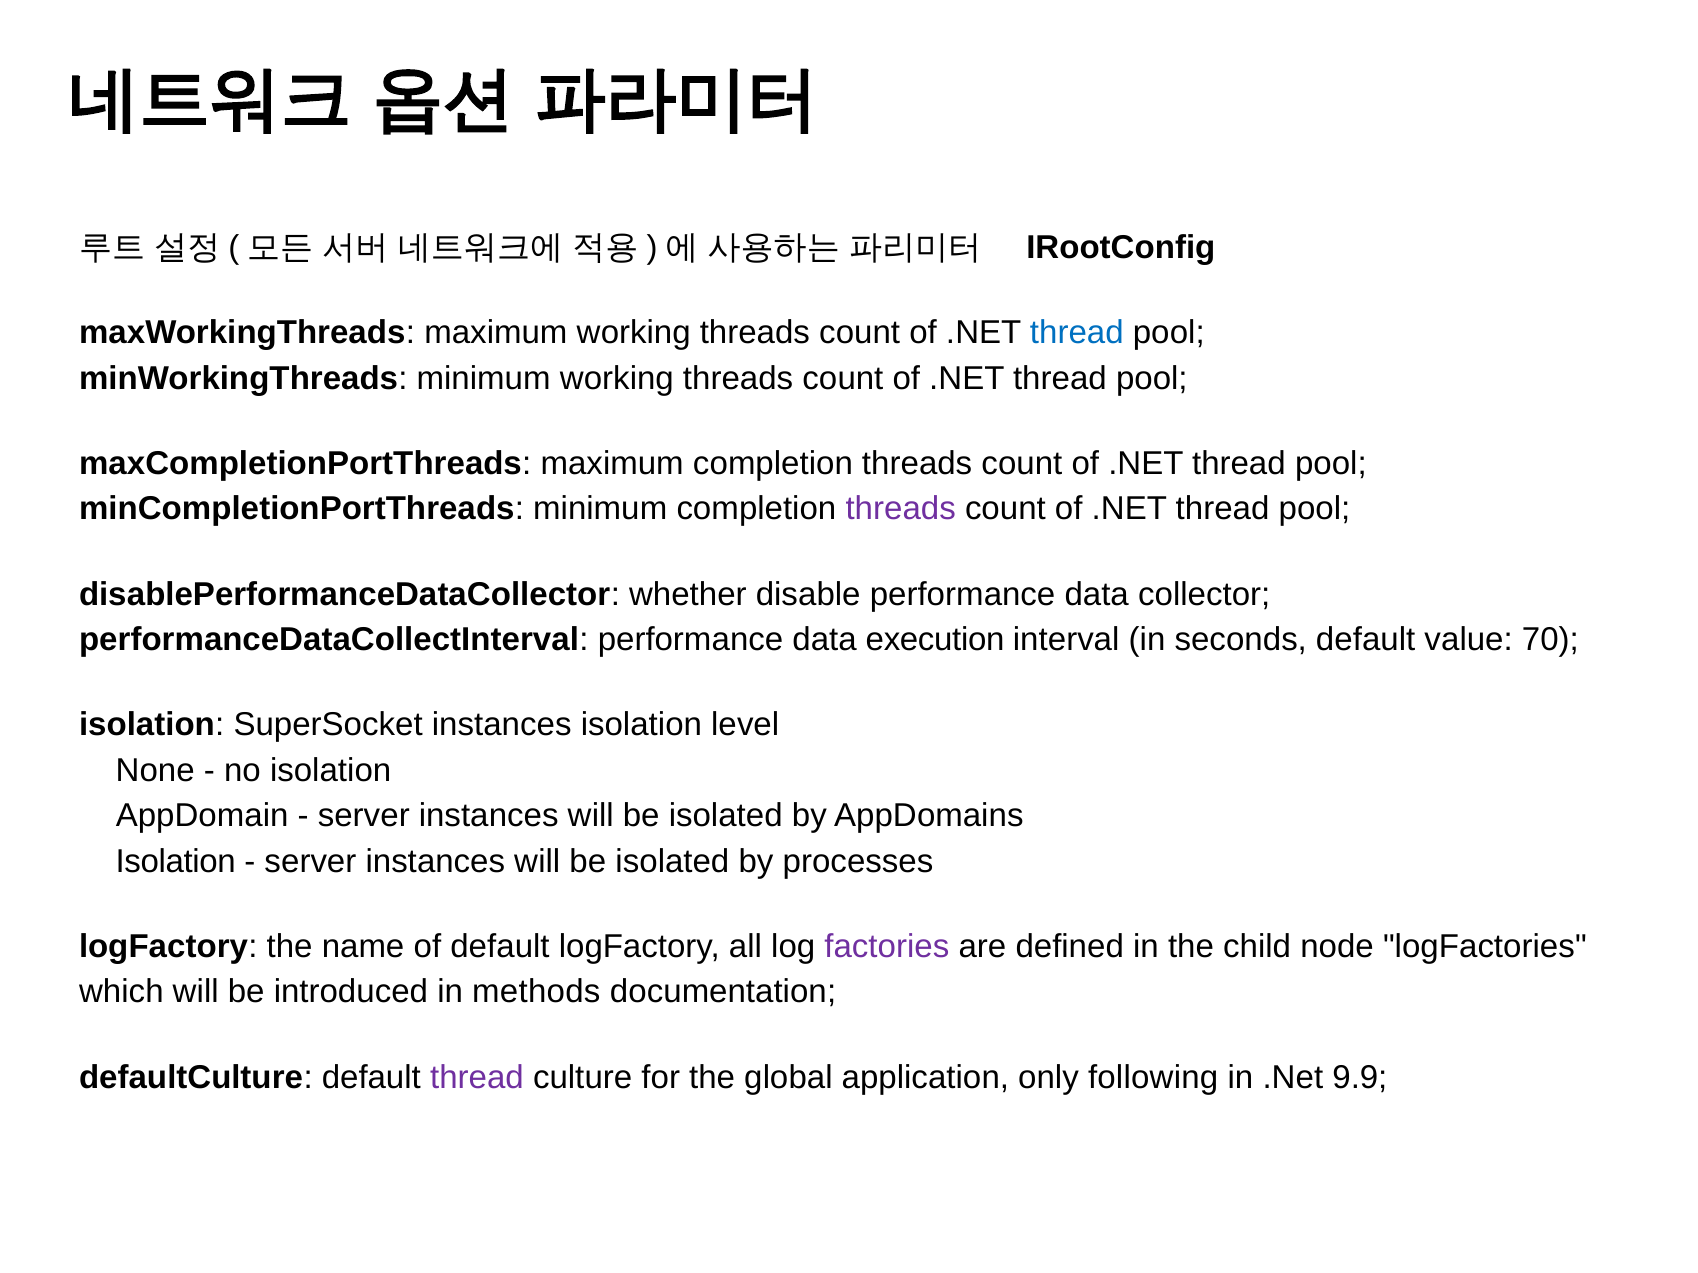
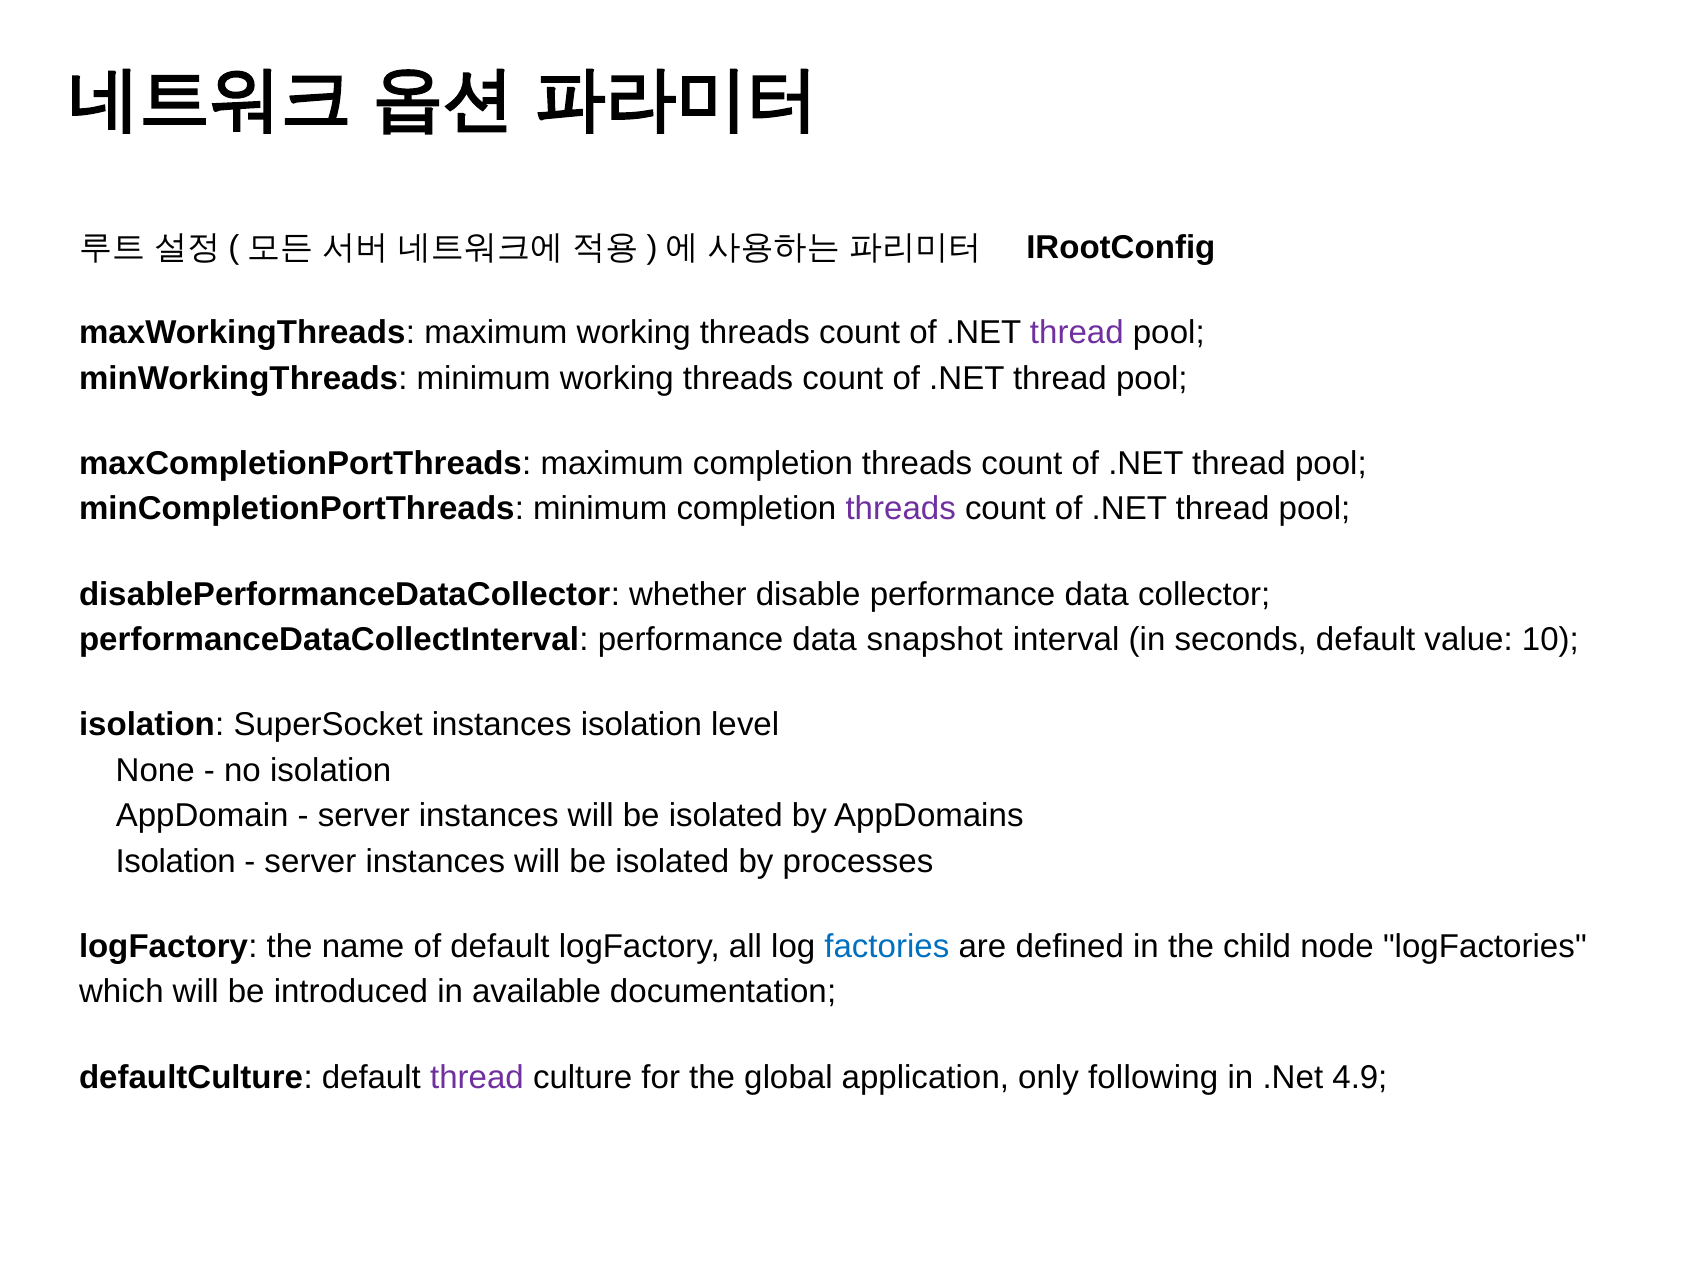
thread colour: blue -> purple (1077, 333)
execution: execution -> snapshot (935, 640)
70: 70 -> 10 (1550, 640)
factories colour: purple -> blue (887, 947)
methods: methods -> available (537, 992)
9.9: 9.9 -> 4.9 (1360, 1078)
